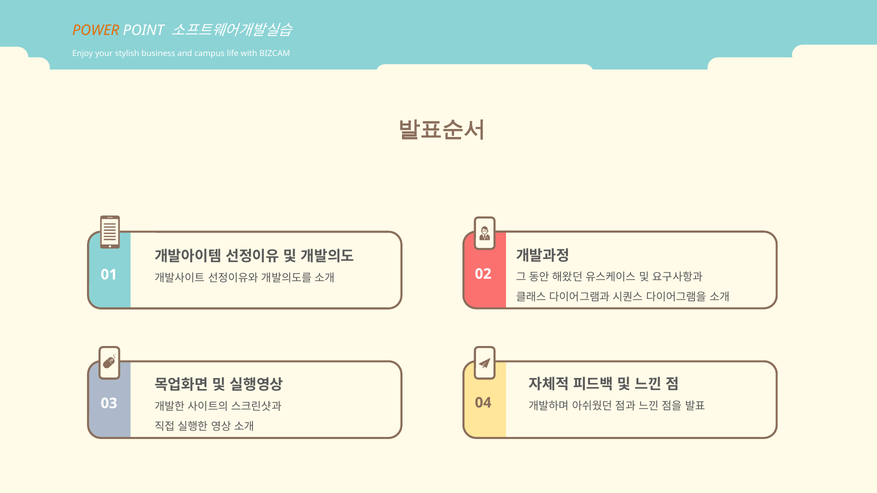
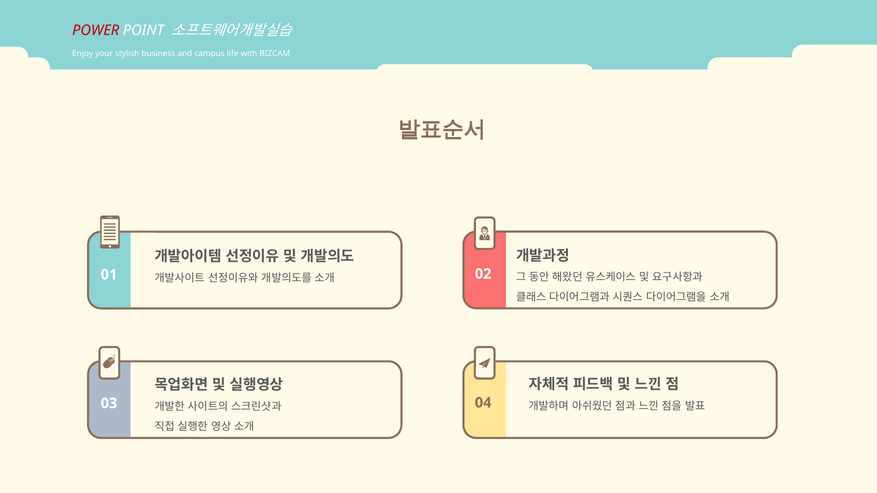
POWER colour: orange -> red (96, 30)
